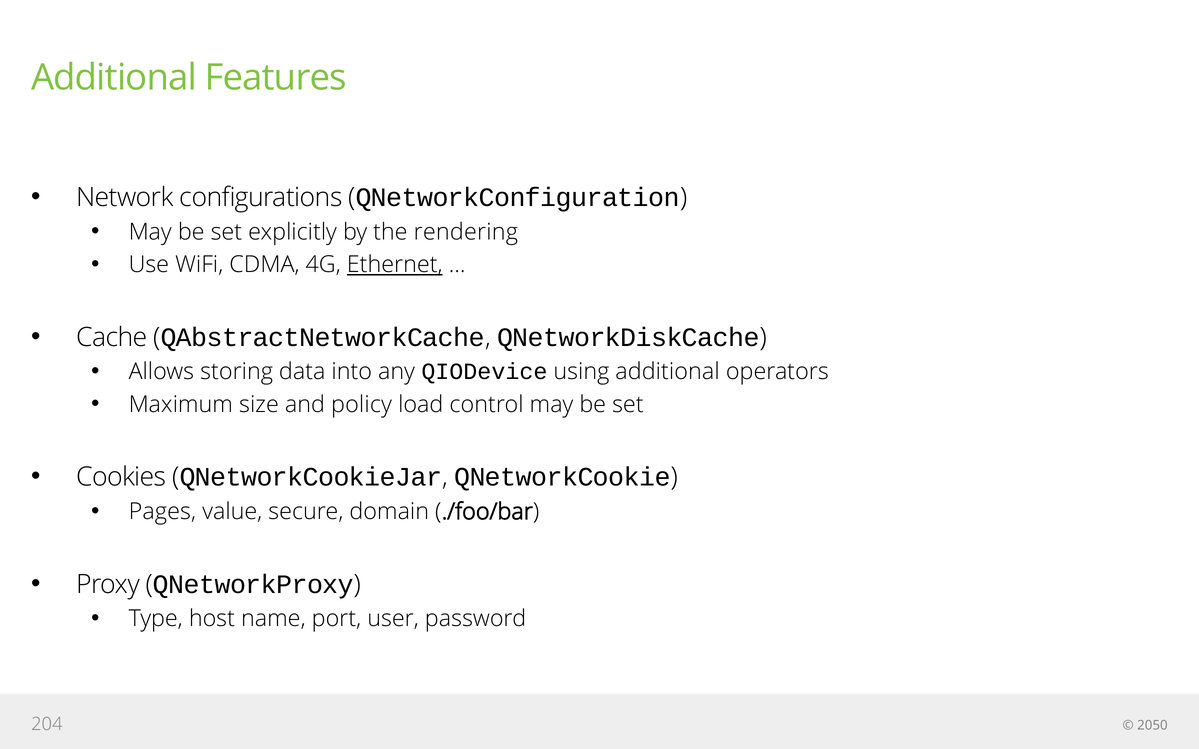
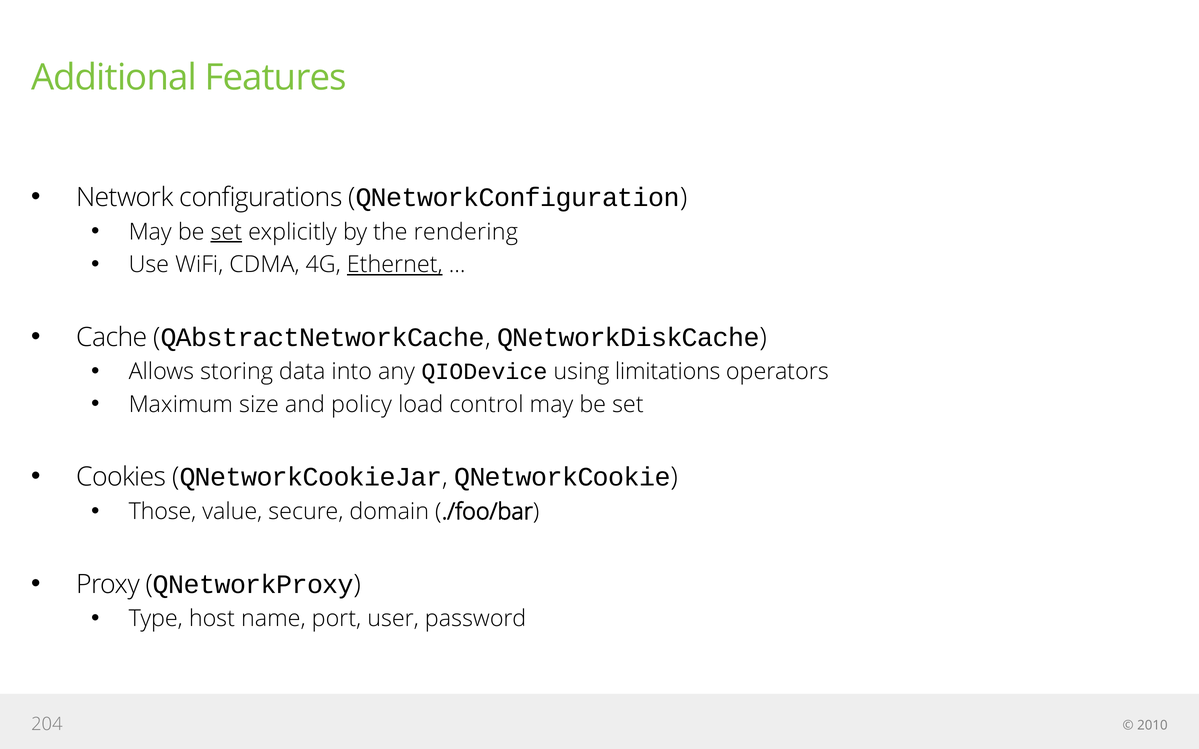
set underline: none -> present (226, 232)
using additional: additional -> limitations (668, 372)
Pages: Pages -> Those (162, 512)
2050: 2050 -> 2010 (1152, 725)
